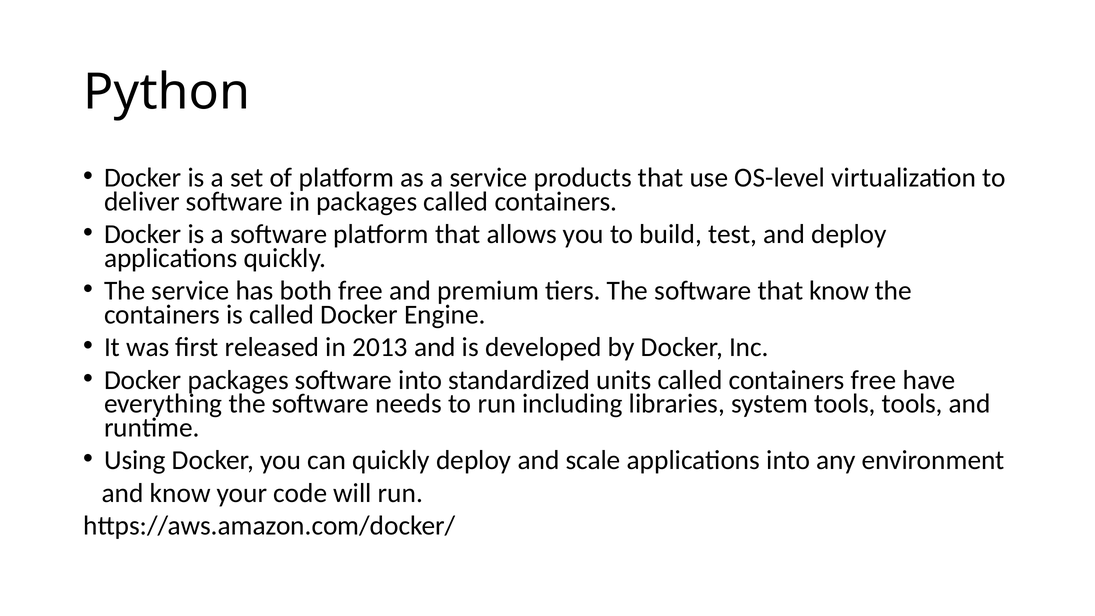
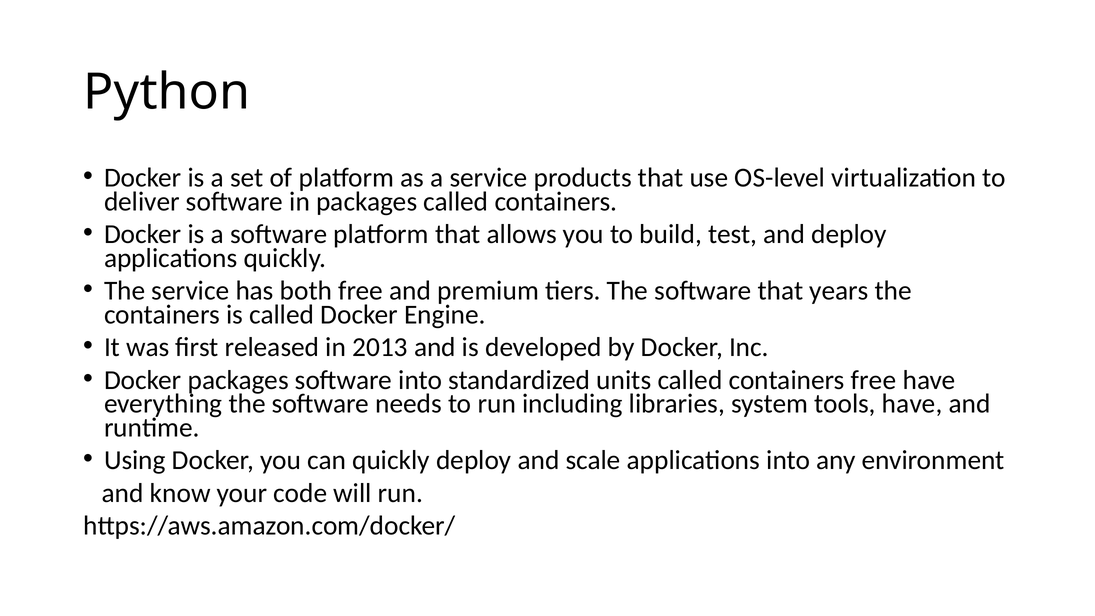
that know: know -> years (839, 291)
tools tools: tools -> have (912, 404)
